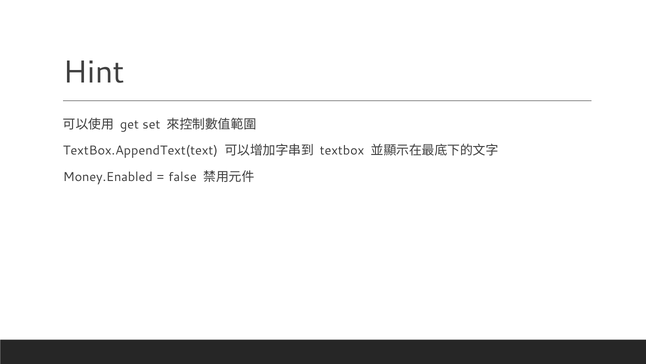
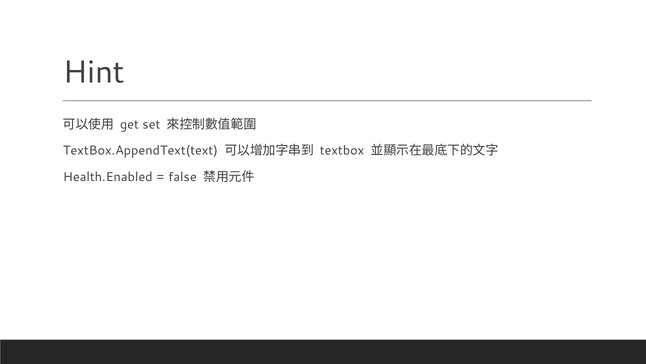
Money.Enabled: Money.Enabled -> Health.Enabled (108, 177)
